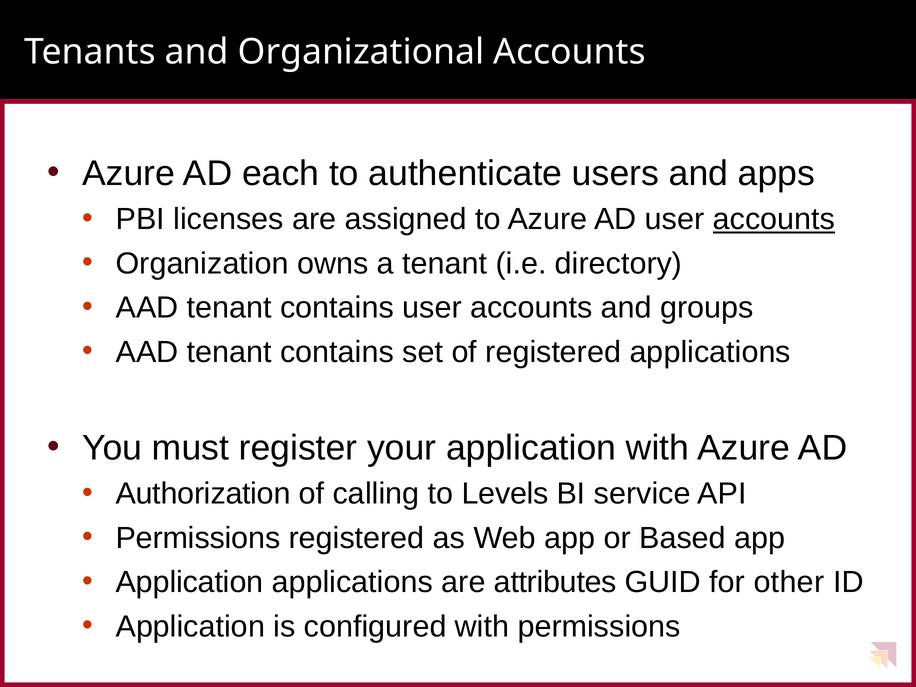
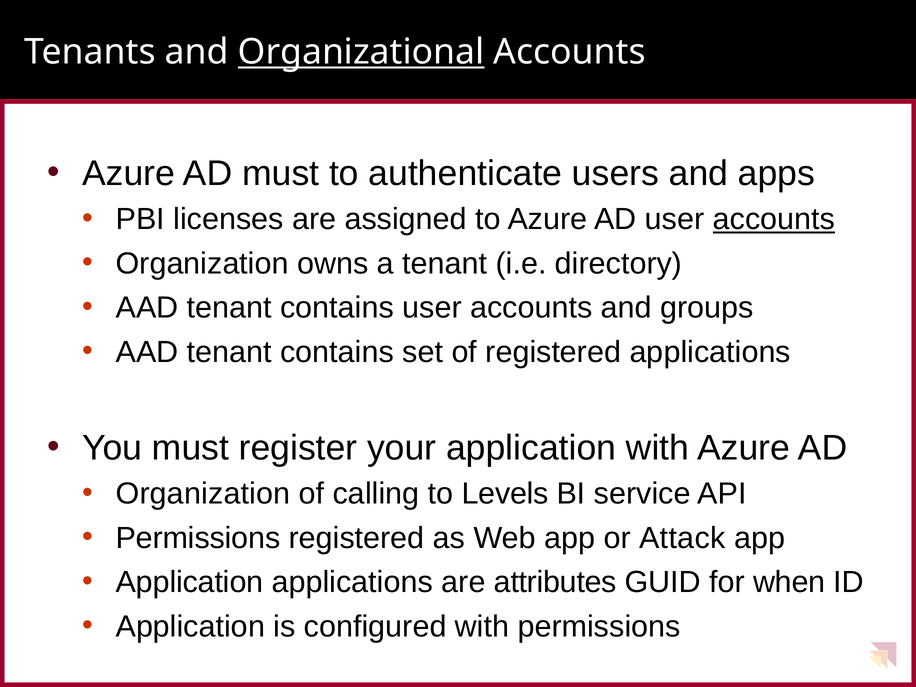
Organizational underline: none -> present (361, 52)
AD each: each -> must (281, 173)
Authorization: Authorization -> Organization (203, 494)
Based: Based -> Attack (682, 538)
other: other -> when (789, 582)
